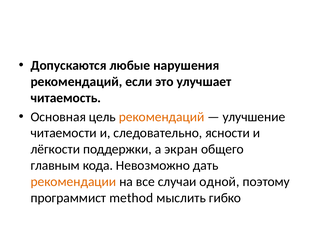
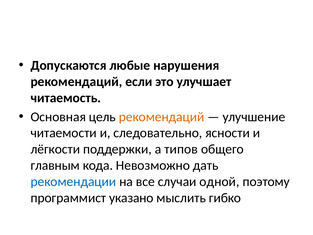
экран: экран -> типов (181, 149)
рекомендации colour: orange -> blue (73, 181)
method: method -> указано (131, 198)
